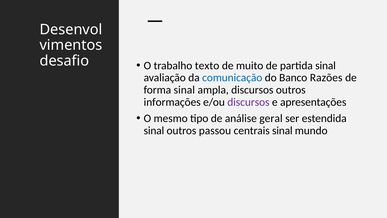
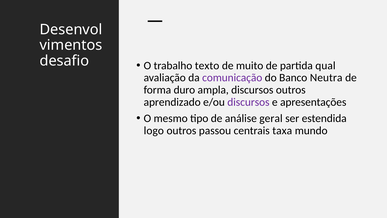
partida sinal: sinal -> qual (325, 65)
comunicação colour: blue -> purple (232, 78)
Razões: Razões -> Neutra (326, 78)
forma sinal: sinal -> duro (184, 90)
informações: informações -> aprendizado (172, 102)
sinal: sinal -> logo (154, 130)
centrais sinal: sinal -> taxa (282, 130)
